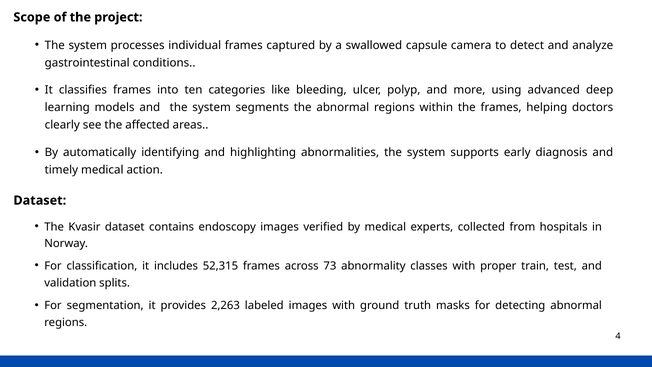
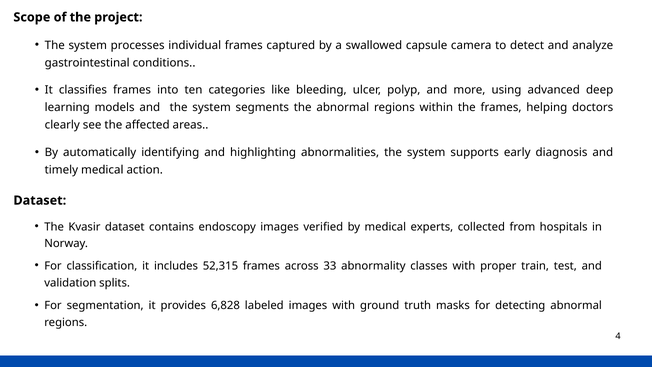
73: 73 -> 33 (330, 266)
2,263: 2,263 -> 6,828 (225, 305)
